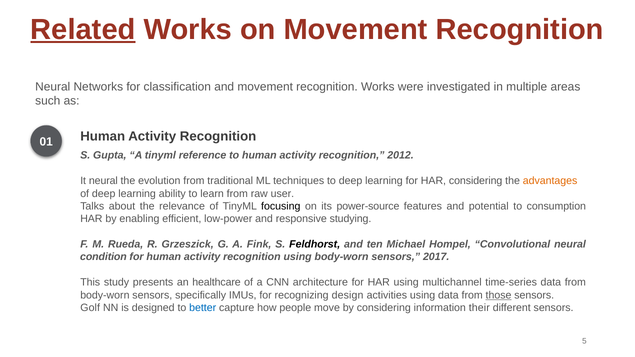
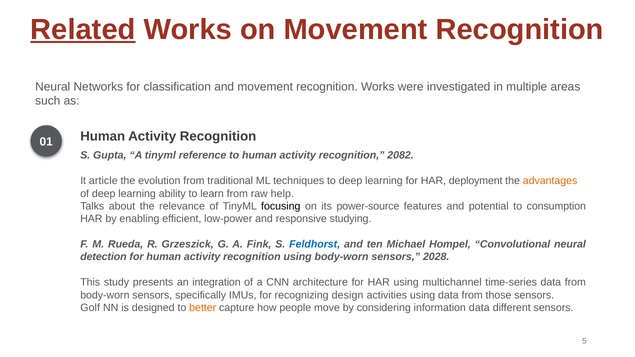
2012: 2012 -> 2082 (401, 156)
It neural: neural -> article (103, 181)
HAR considering: considering -> deployment (476, 181)
user: user -> help (282, 194)
Feldhorst colour: black -> blue (315, 244)
condition: condition -> detection (103, 257)
2017: 2017 -> 2028 (436, 257)
healthcare: healthcare -> integration (217, 283)
those underline: present -> none (499, 295)
better colour: blue -> orange (203, 308)
information their: their -> data (479, 308)
